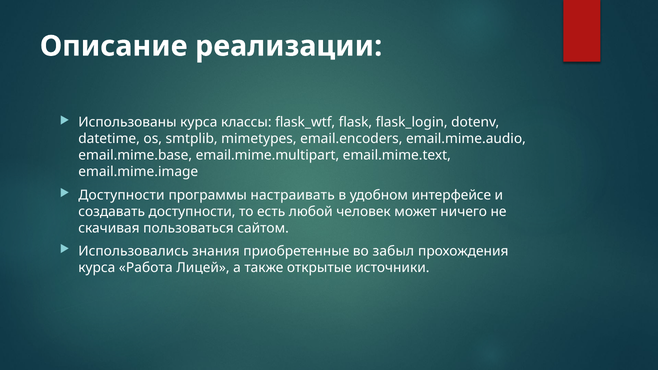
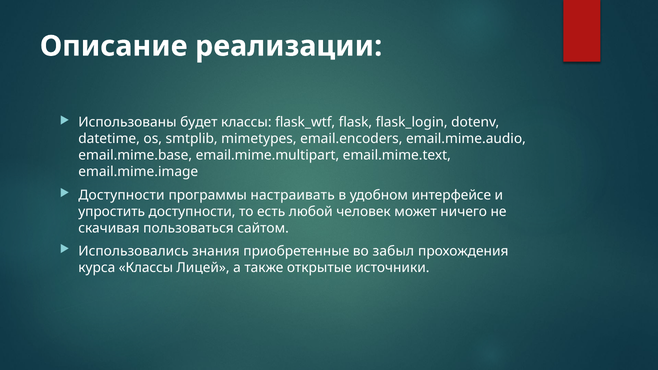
Использованы курса: курса -> будет (199, 122)
создавать: создавать -> упростить (112, 212)
курса Работа: Работа -> Классы (146, 268)
